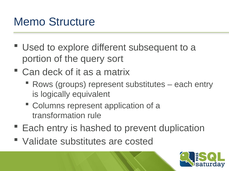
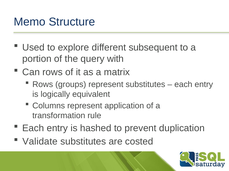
sort: sort -> with (115, 59)
Can deck: deck -> rows (53, 72)
